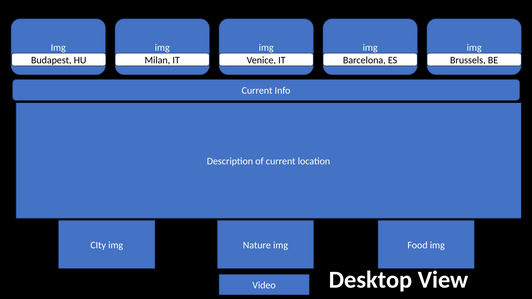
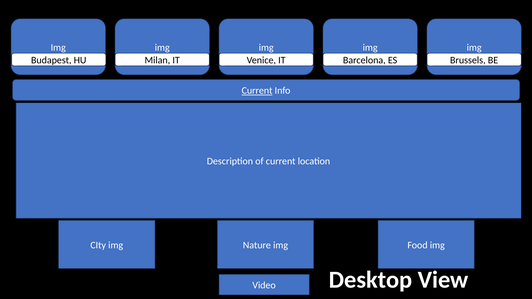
Current underline: none -> present (257, 91)
